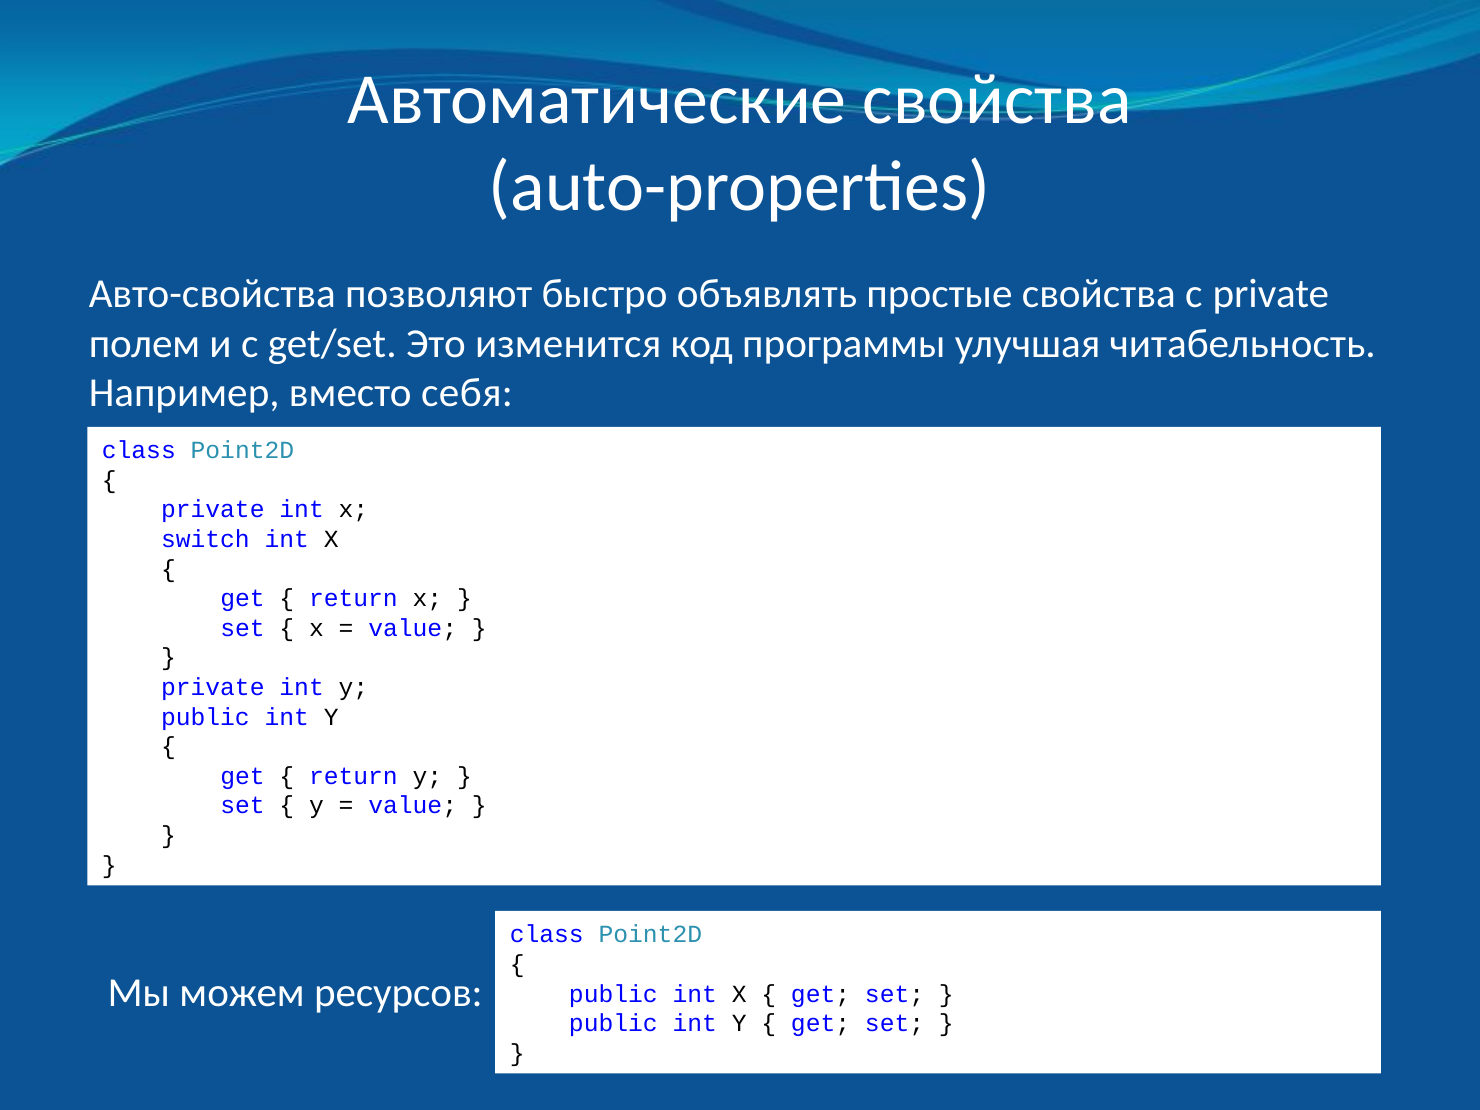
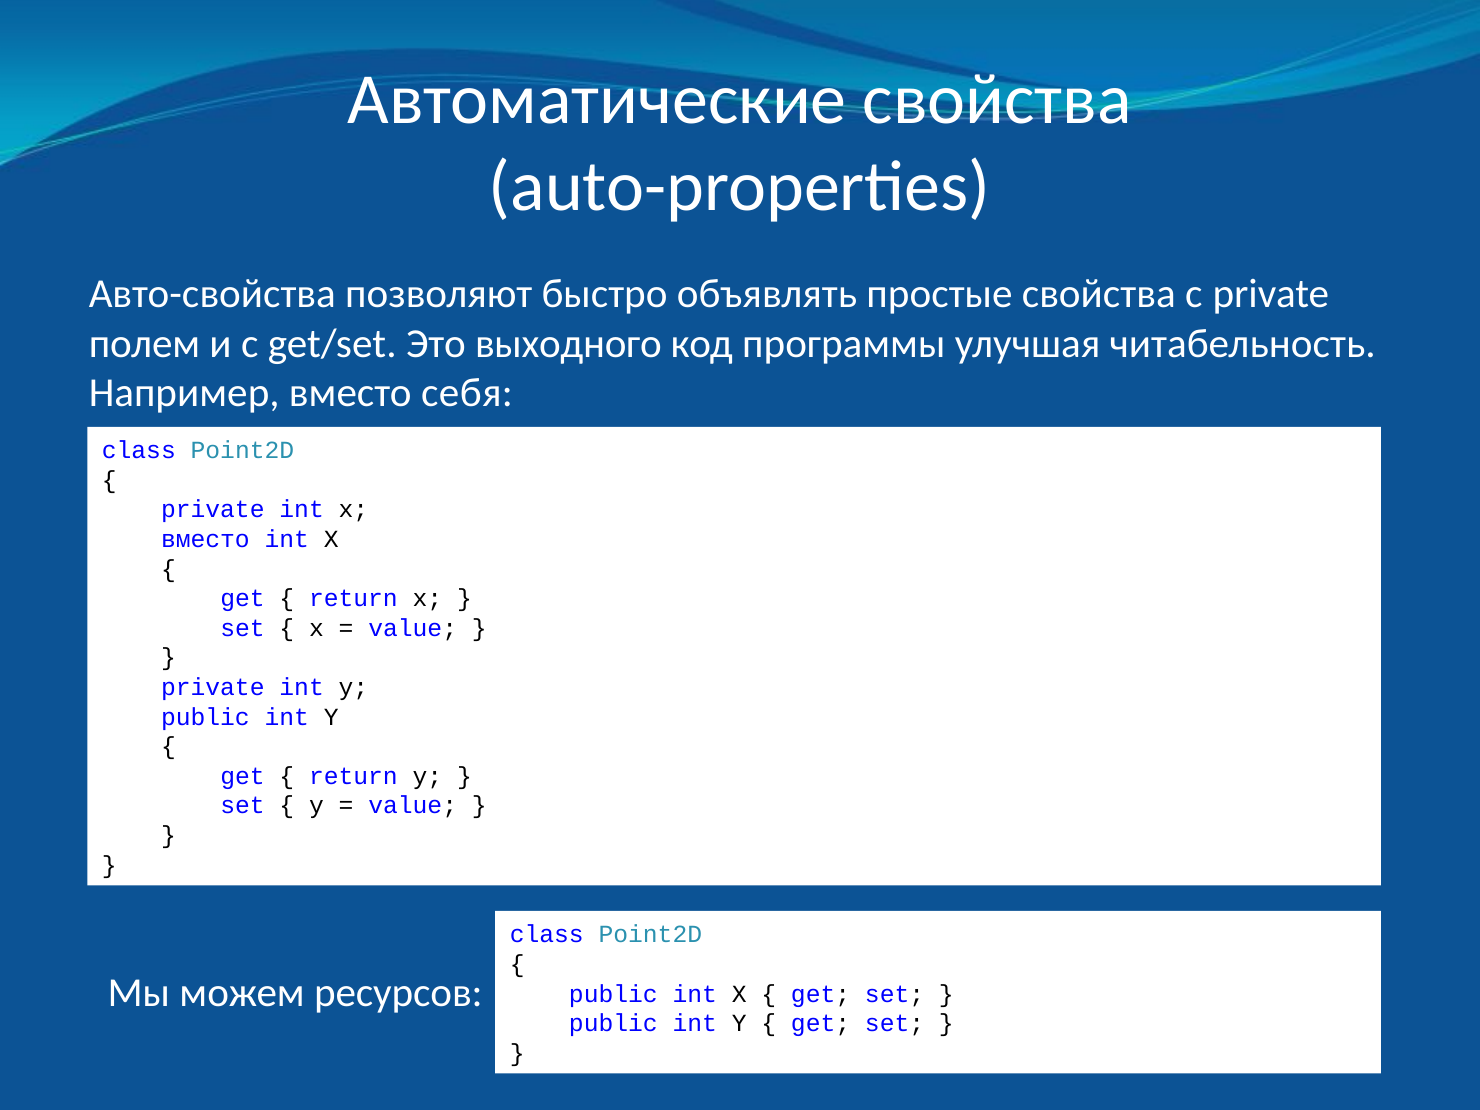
изменится: изменится -> выходного (568, 343)
switch: switch -> вместо (205, 539)
